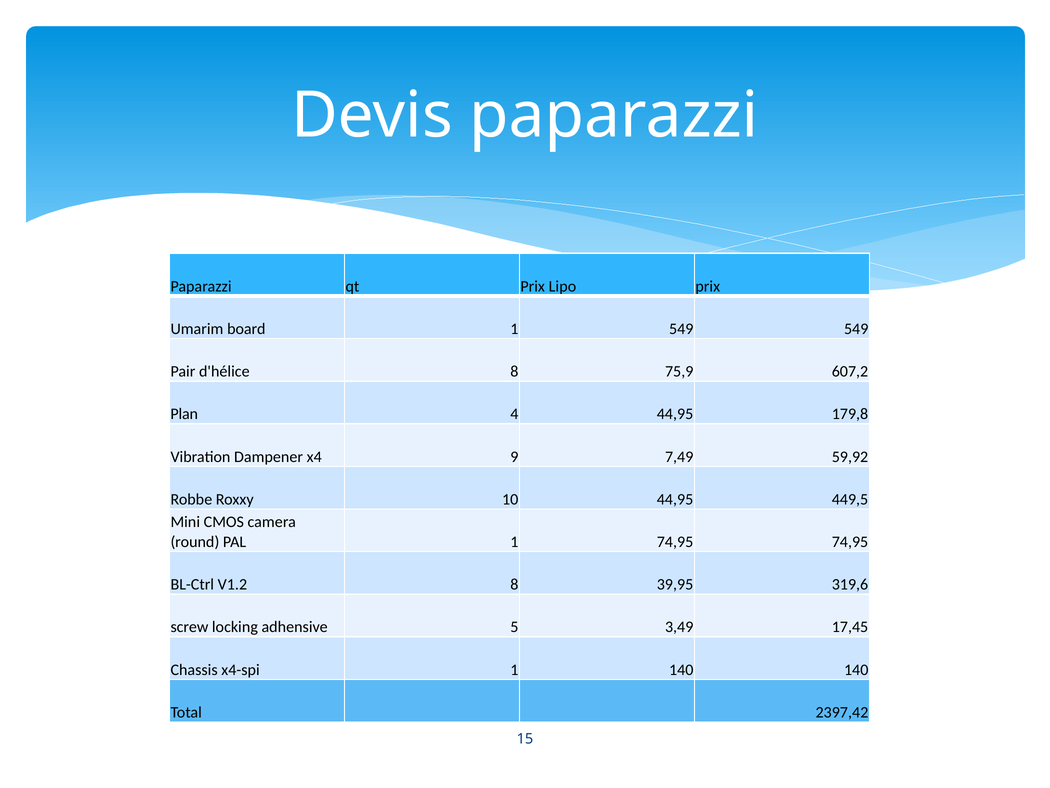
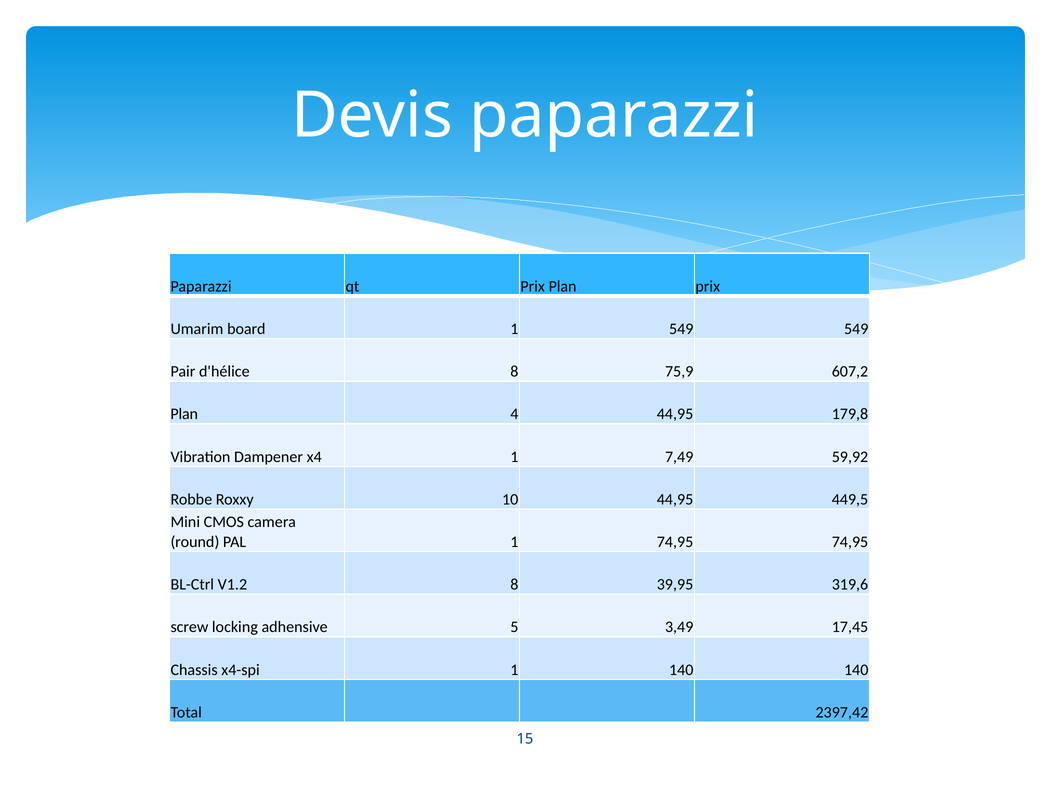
Prix Lipo: Lipo -> Plan (563, 286)
x4 9: 9 -> 1 (514, 456)
